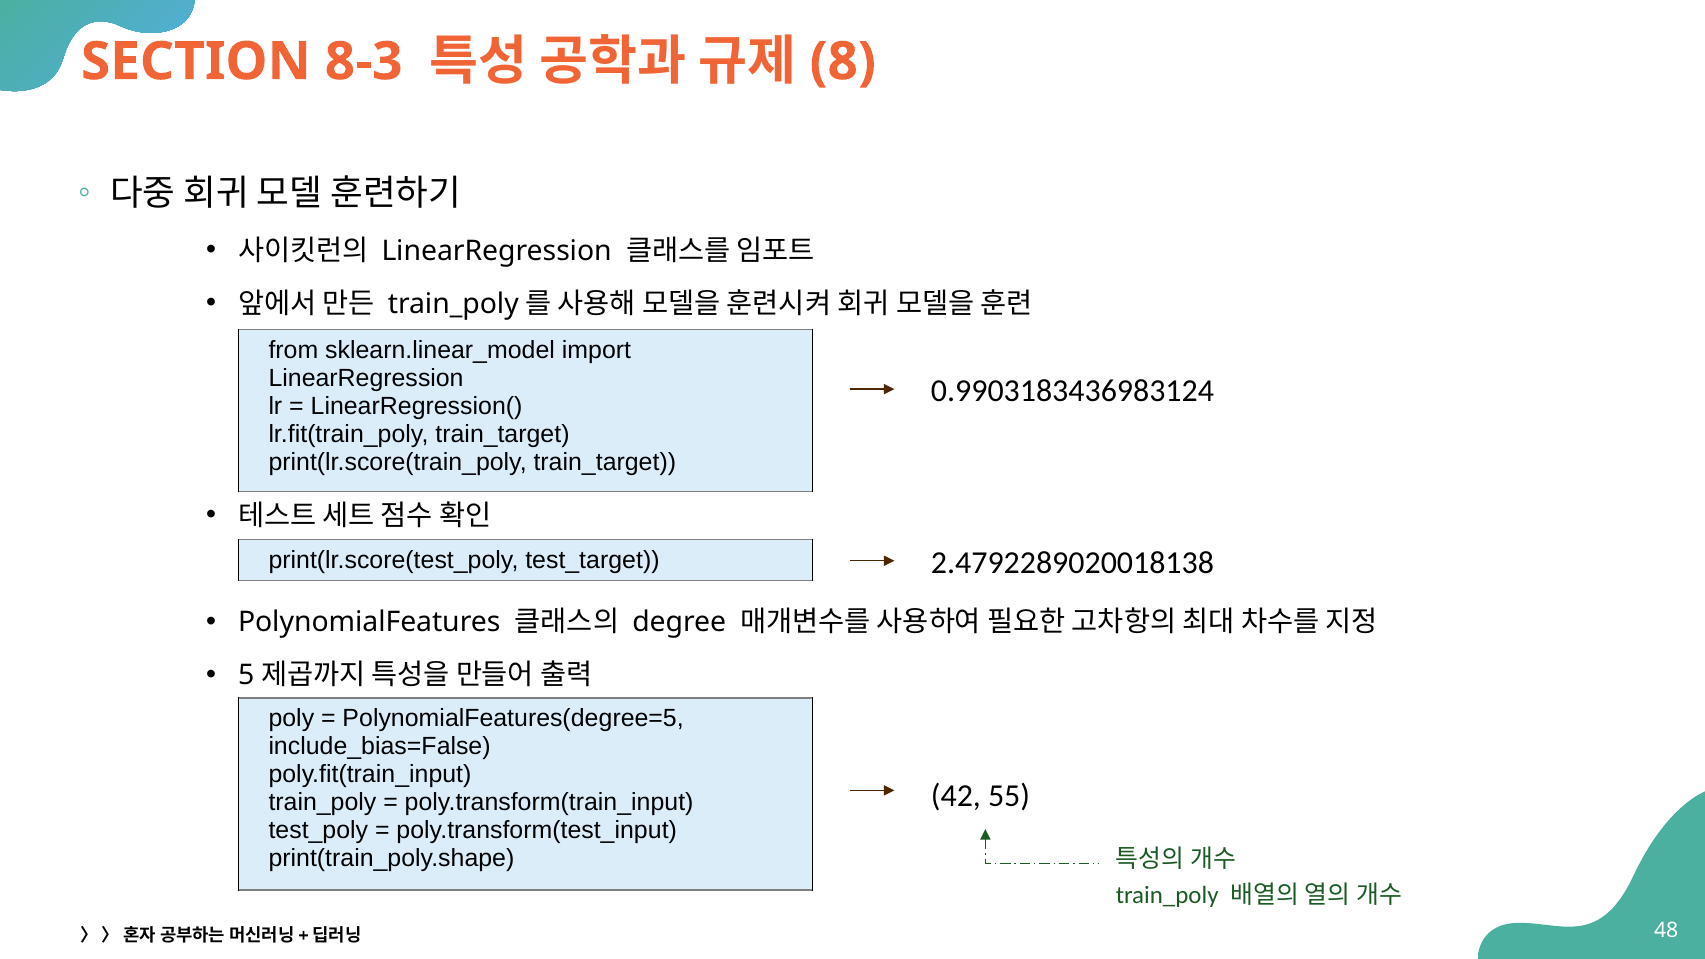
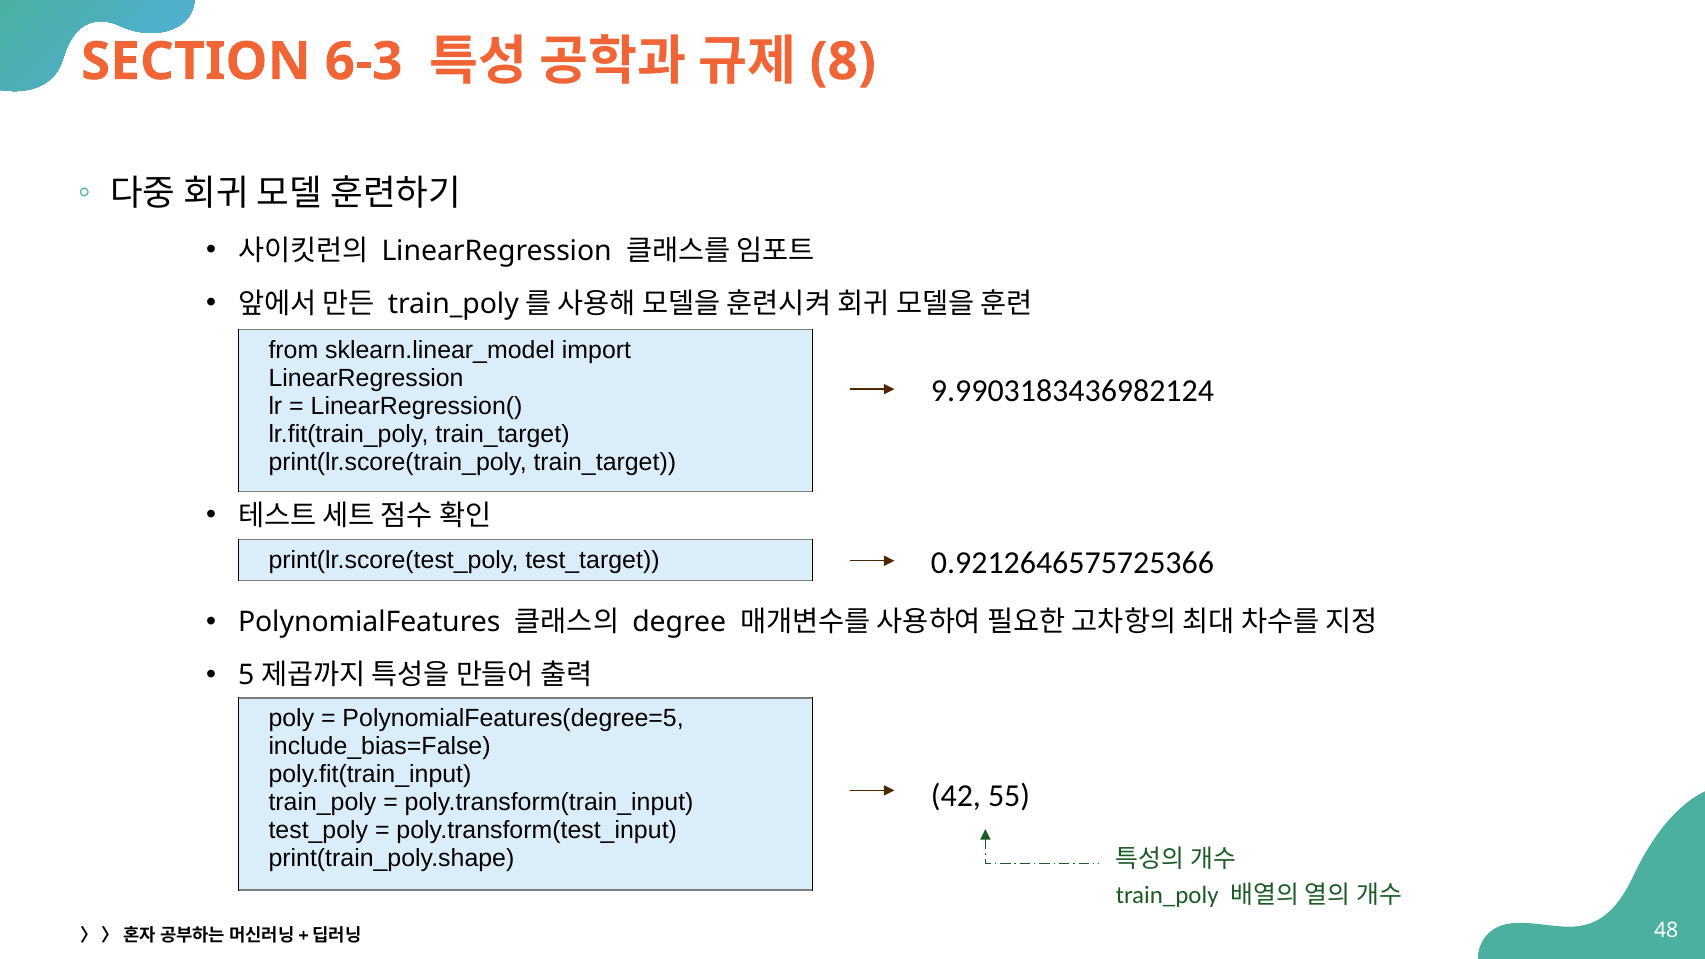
8-3: 8-3 -> 6-3 (364, 62)
0.9903183436983124: 0.9903183436983124 -> 9.9903183436982124 (1072, 391)
2.4792289020018138: 2.4792289020018138 -> 0.9212646575725366 (1072, 563)
